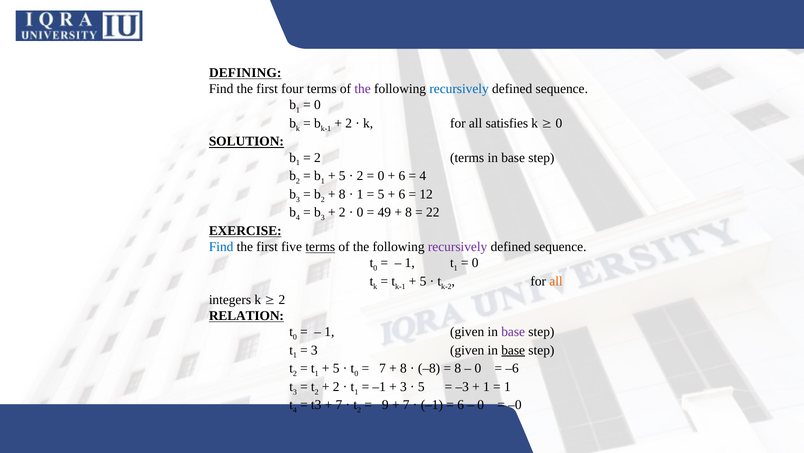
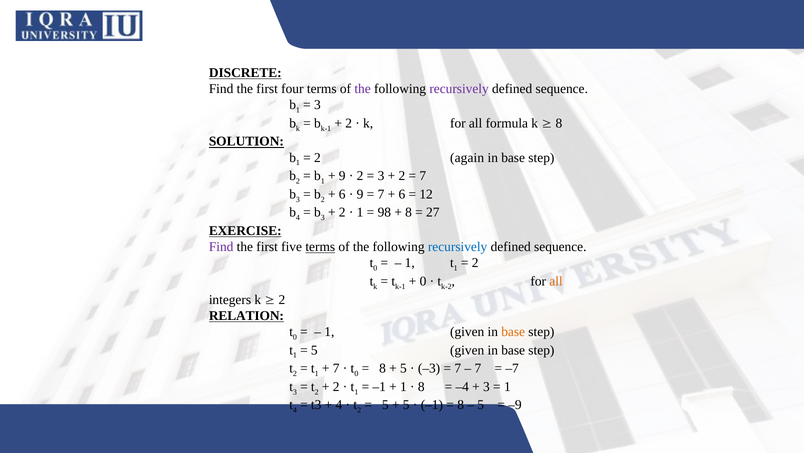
DEFINING: DEFINING -> DISCRETE (245, 73)
recursively colour: blue -> purple (459, 89)
0: 0 -> 3 (317, 105)
satisfies: satisfies -> formula (507, 123)
0: 0 -> 8 (559, 123)
2 terms: terms -> again (467, 157)
5: 5 -> 9 (342, 176)
0: 0 -> 3 (381, 176)
6: 6 -> 2 (402, 176)
4: 4 -> 7 (423, 176)
8: 8 -> 6 (342, 194)
1: 1 -> 9 (360, 194)
5: 5 -> 7 (381, 194)
0: 0 -> 1 (360, 212)
49: 49 -> 98 (384, 212)
22: 22 -> 27 (433, 212)
Find colour: blue -> purple (221, 247)
recursively colour: purple -> blue (458, 247)
0: 0 -> 2 (475, 263)
5: 5 -> 0 (423, 281)
base colour: purple -> orange (513, 331)
3: 3 -> 5 (314, 350)
base underline: present -> none (513, 350)
5: 5 -> 7 (336, 368)
7: 7 -> 8 (382, 368)
8: 8 -> 5 (403, 368)
–8: –8 -> –3 (429, 368)
8: 8 -> 7 (458, 368)
0: 0 -> 7 (478, 368)
–6: –6 -> –7 (512, 368)
3: 3 -> 1 (403, 386)
5: 5 -> 8 (421, 386)
–3: –3 -> –4 (462, 386)
1: 1 -> 3 (486, 386)
7: 7 -> 4 (339, 404)
9: 9 -> 5 (385, 404)
7: 7 -> 5 (406, 404)
6: 6 -> 8 (461, 404)
0: 0 -> 5 (481, 404)
–0: –0 -> –9 (515, 404)
